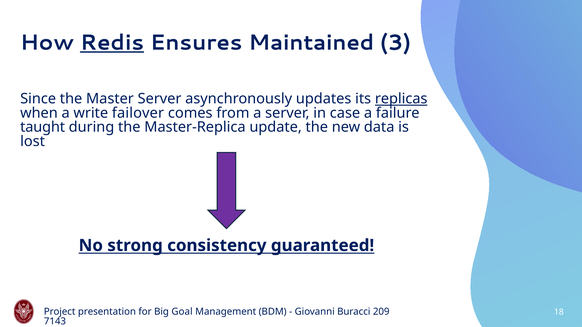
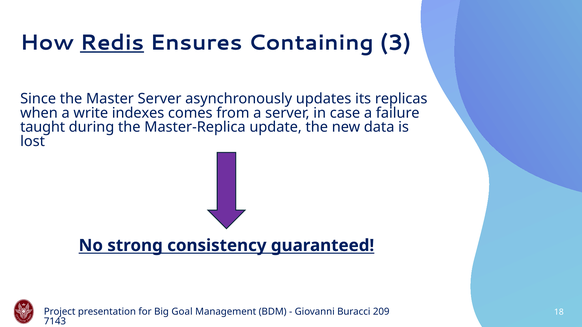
Maintained: Maintained -> Containing (311, 43)
replicas underline: present -> none (401, 99)
failover: failover -> indexes (138, 113)
